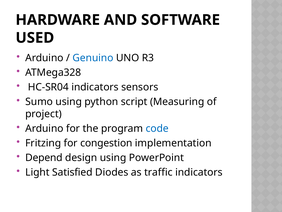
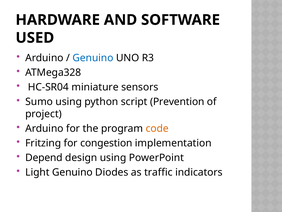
HC-SR04 indicators: indicators -> miniature (95, 87)
Measuring: Measuring -> Prevention (177, 102)
code colour: blue -> orange (157, 128)
Light Satisfied: Satisfied -> Genuino (72, 172)
